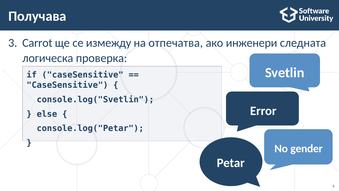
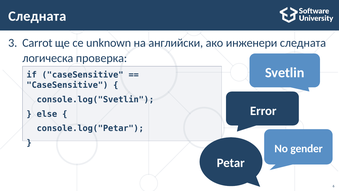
Получава: Получава -> Следната (37, 16)
измежду: измежду -> unknown (109, 43)
oтпечатва: oтпечатва -> английски (176, 43)
